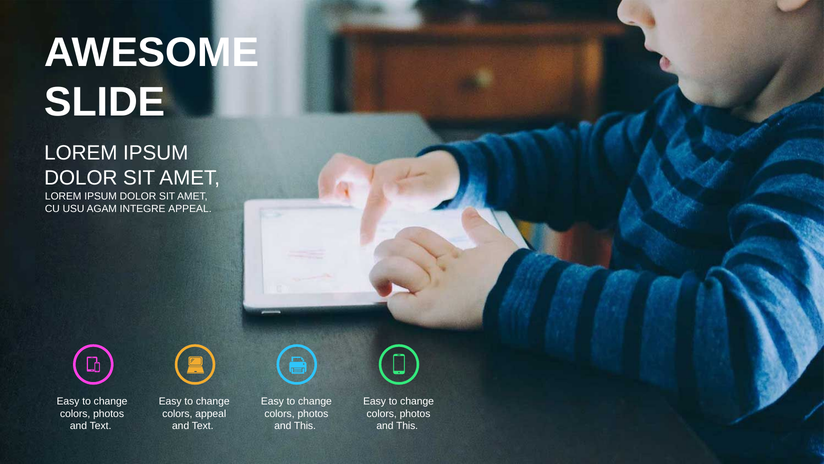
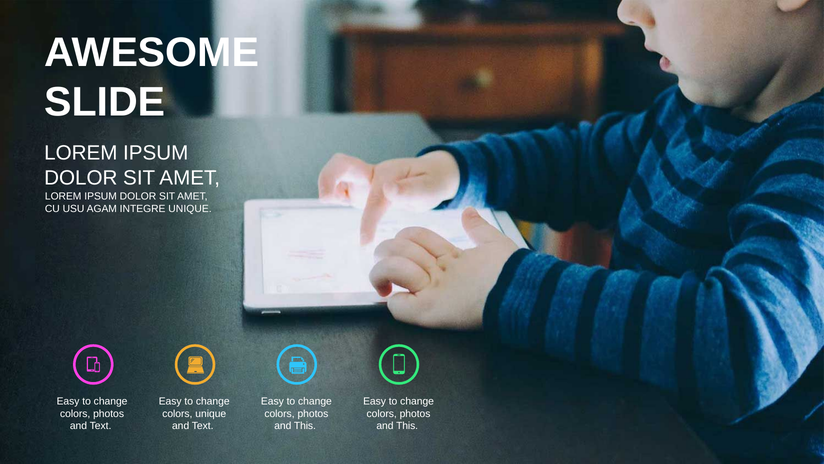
INTEGRE APPEAL: APPEAL -> UNIQUE (190, 209)
colors appeal: appeal -> unique (211, 413)
